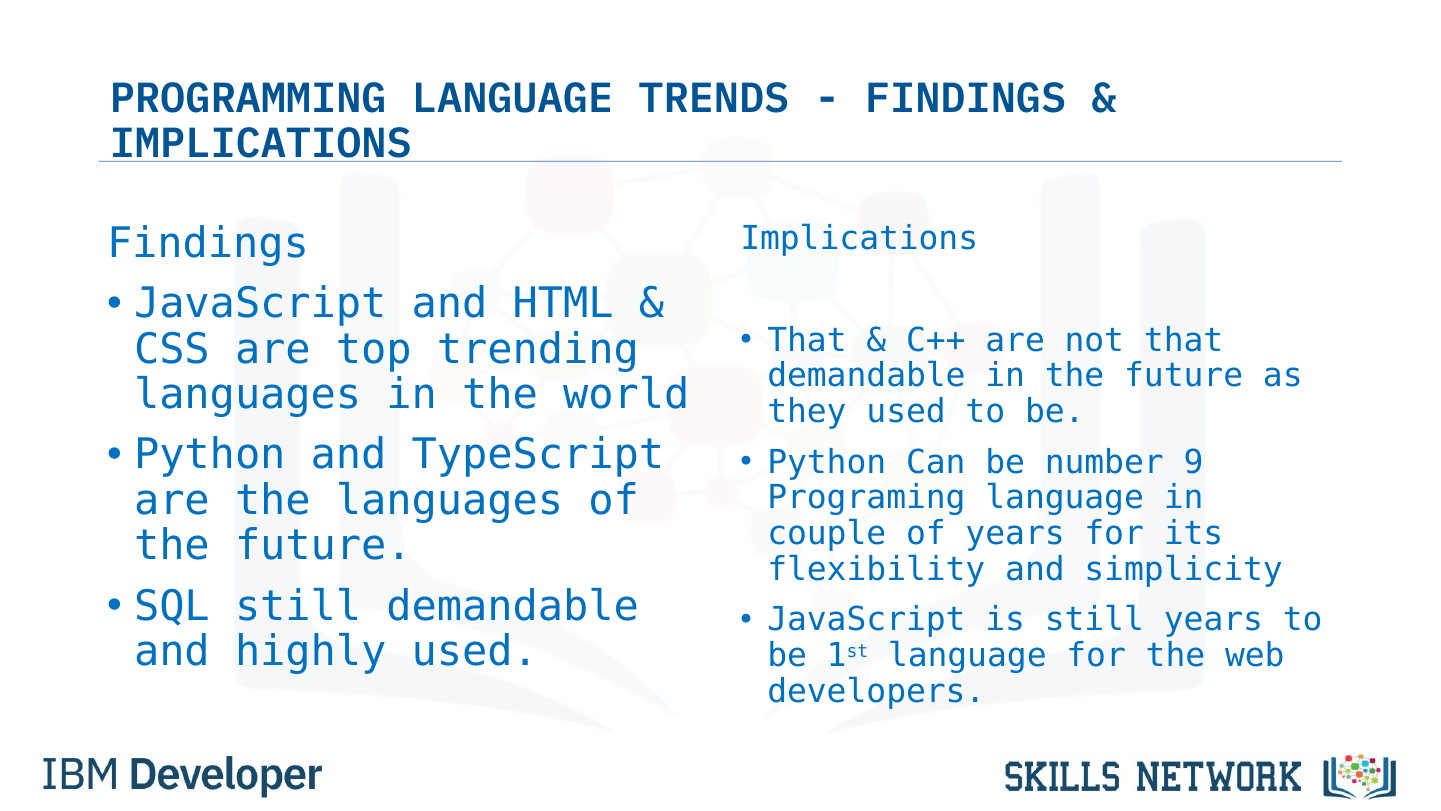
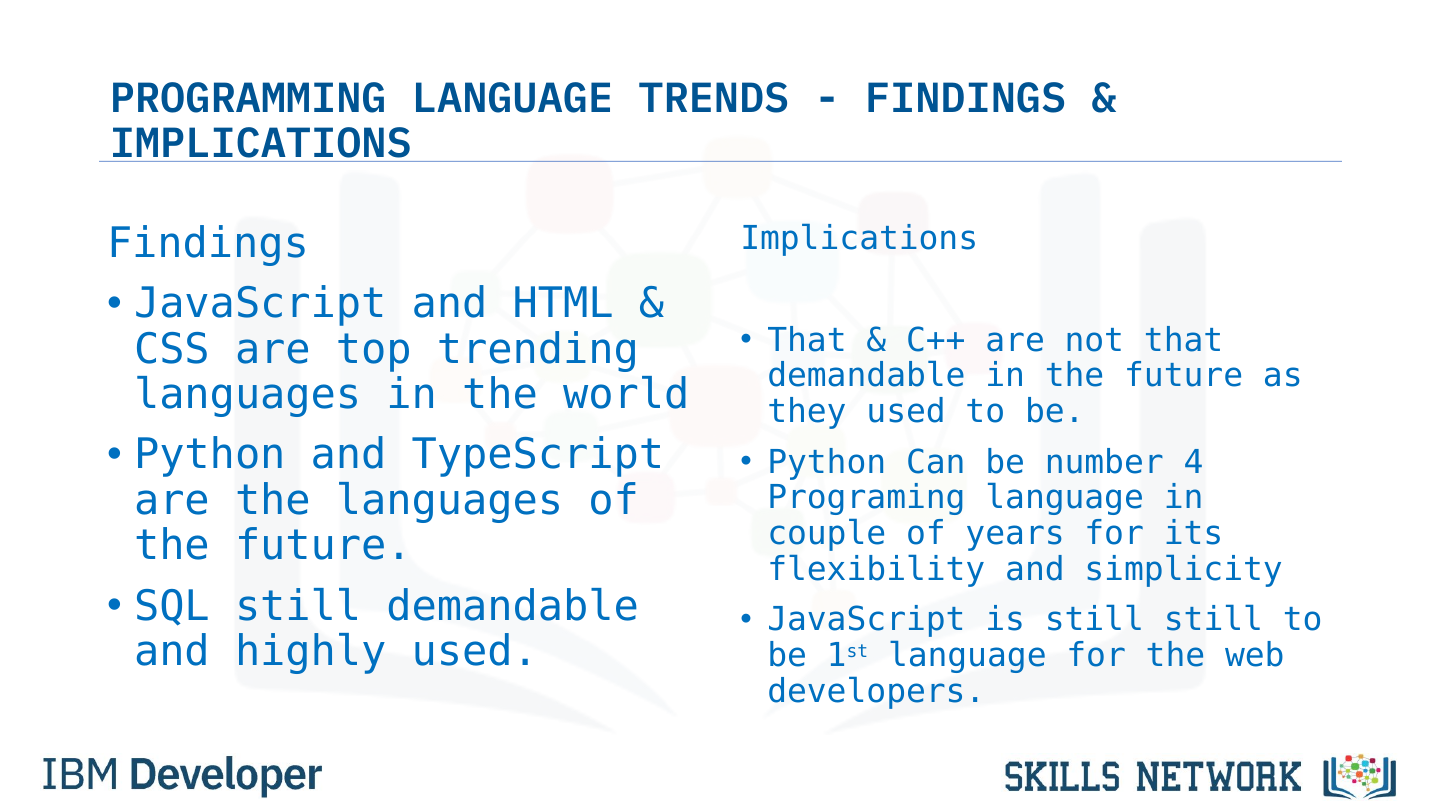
9: 9 -> 4 (1194, 462)
still years: years -> still (1213, 620)
